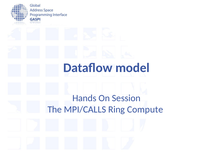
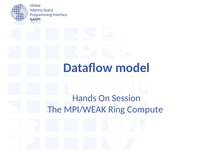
MPI/CALLS: MPI/CALLS -> MPI/WEAK (85, 109)
